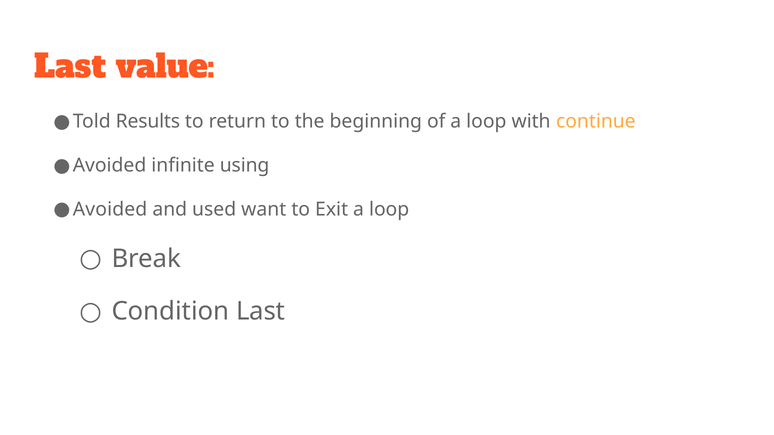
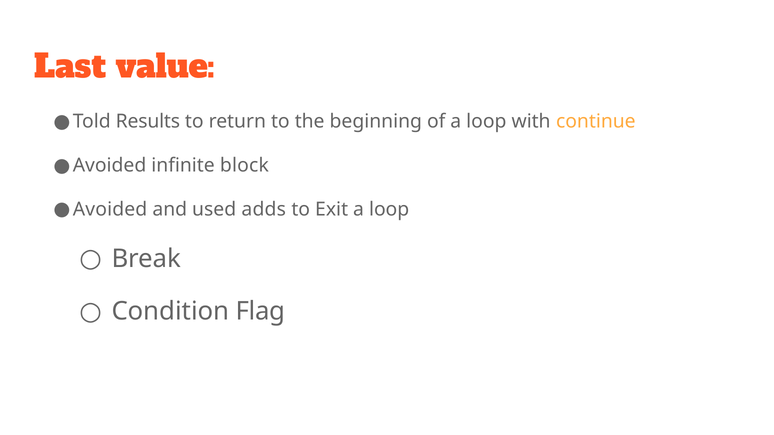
using: using -> block (244, 166)
want: want -> adds (264, 209)
Condition Last: Last -> Flag (261, 312)
